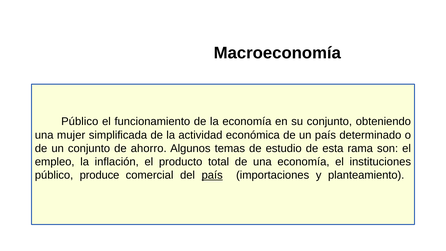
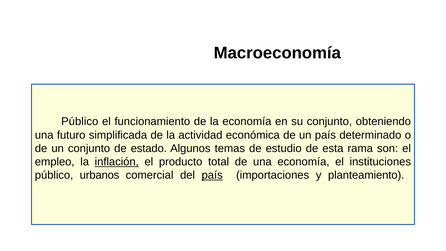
mujer: mujer -> futuro (71, 135)
ahorro: ahorro -> estado (149, 148)
inflación underline: none -> present (117, 162)
produce: produce -> urbanos (100, 175)
